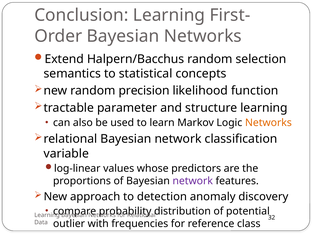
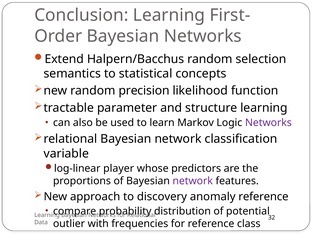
Networks colour: orange -> purple (268, 123)
values: values -> player (119, 169)
detection: detection -> discovery (162, 197)
anomaly discovery: discovery -> reference (263, 197)
